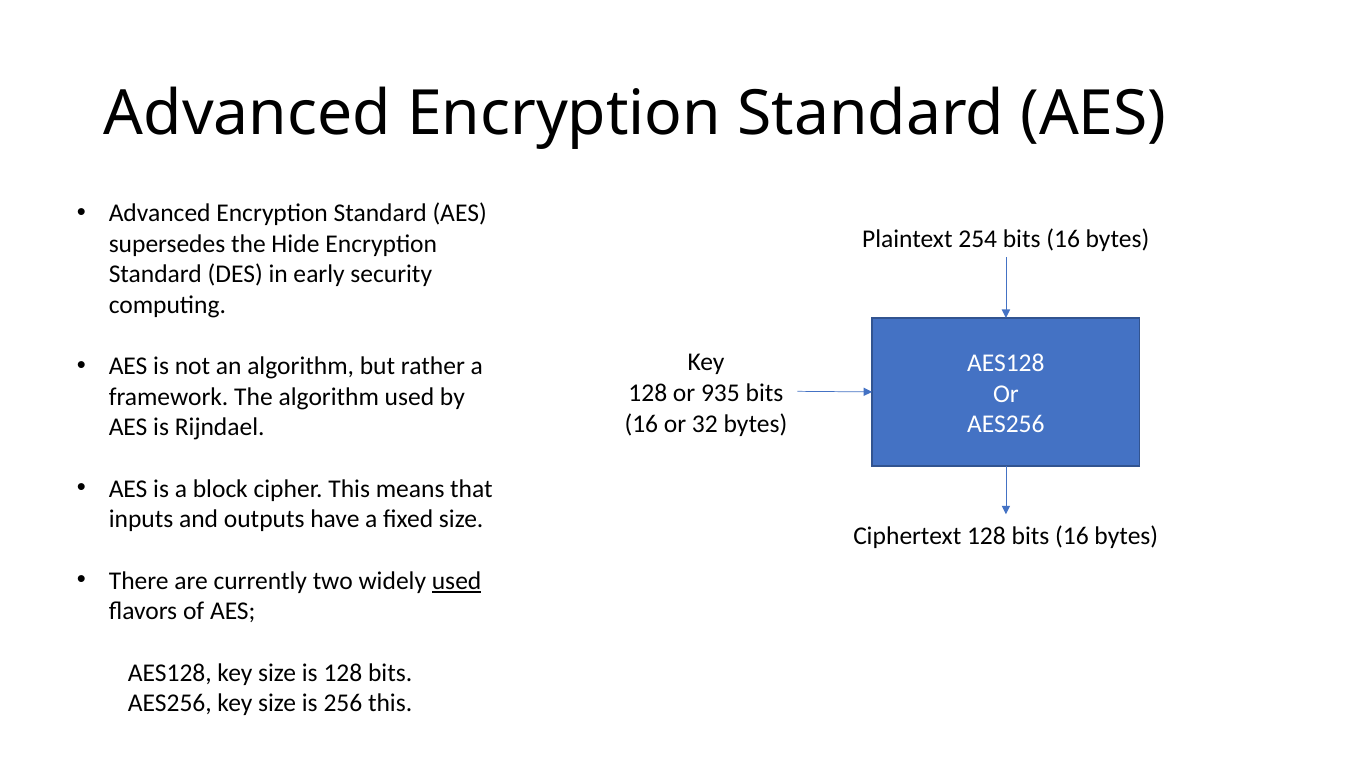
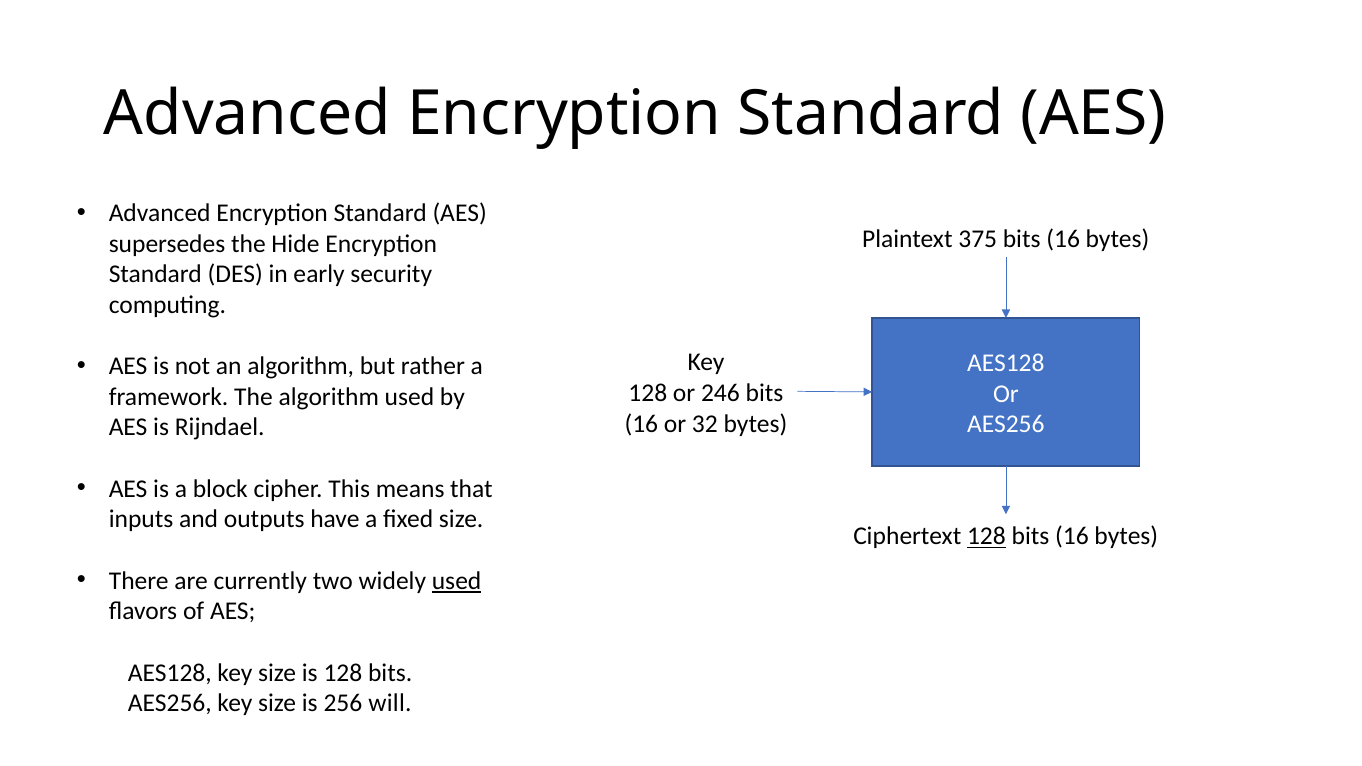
254: 254 -> 375 (978, 239)
935: 935 -> 246 (720, 393)
128 underline: none -> present (986, 536)
256 this: this -> will (390, 703)
